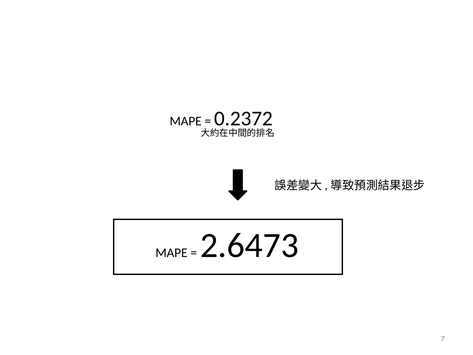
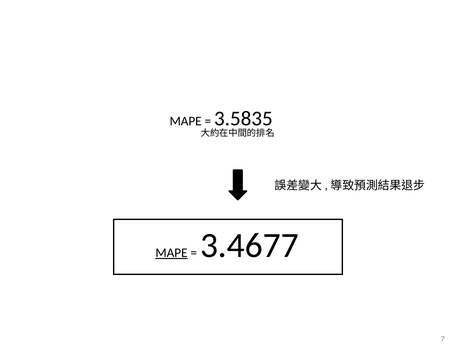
0.2372: 0.2372 -> 3.5835 (243, 119)
MAPE underline: none -> present (171, 253)
2.6473: 2.6473 -> 3.4677 (249, 245)
